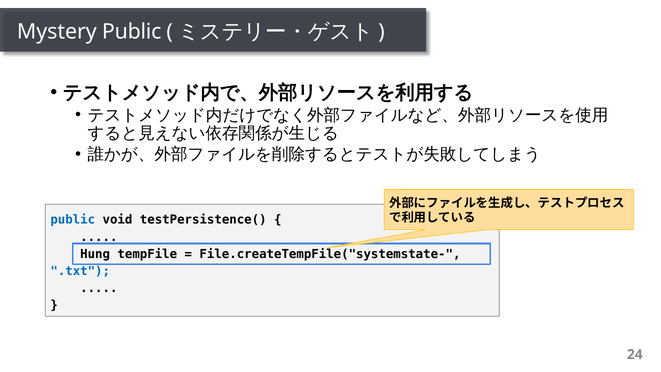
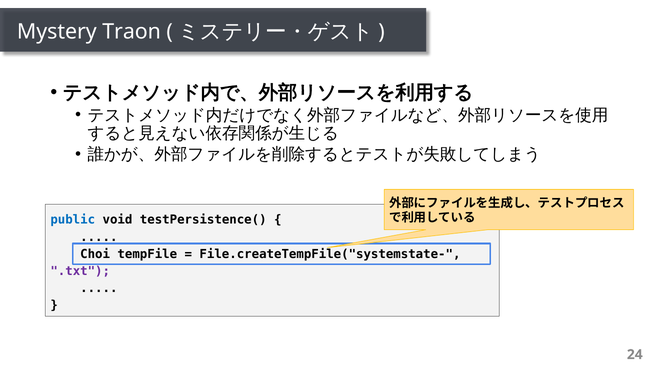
Mystery Public: Public -> Traon (132, 32)
Hung: Hung -> Choi (95, 254)
.txt colour: blue -> purple (80, 271)
